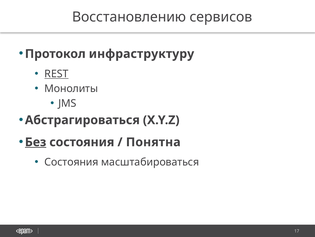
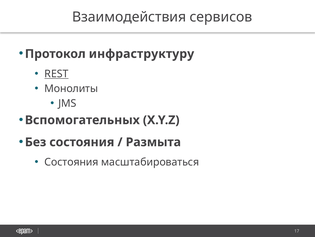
Восстановлению: Восстановлению -> Взаимодействия (129, 17)
Абстрагироваться: Абстрагироваться -> Вспомогательных (82, 120)
Без underline: present -> none (36, 142)
Понятна: Понятна -> Размыта (153, 142)
